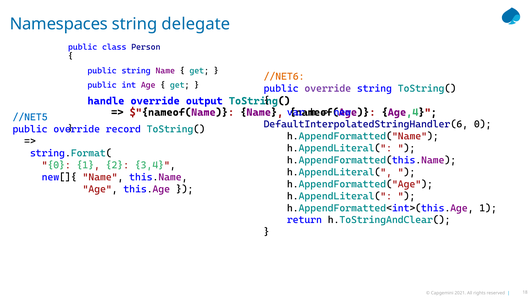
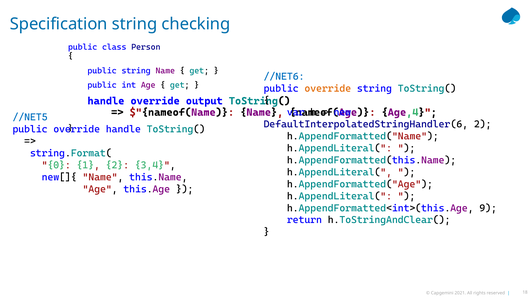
Namespaces: Namespaces -> Specification (59, 24)
delegate: delegate -> checking (196, 24)
//NET6 colour: orange -> blue (284, 77)
override colour: purple -> orange (328, 89)
DefaultInterpolatedStringHandler(6 0: 0 -> 2 (483, 124)
record: record -> handle (123, 129)
h.AppendFormatted<int>(this.Age 1: 1 -> 9 (488, 208)
